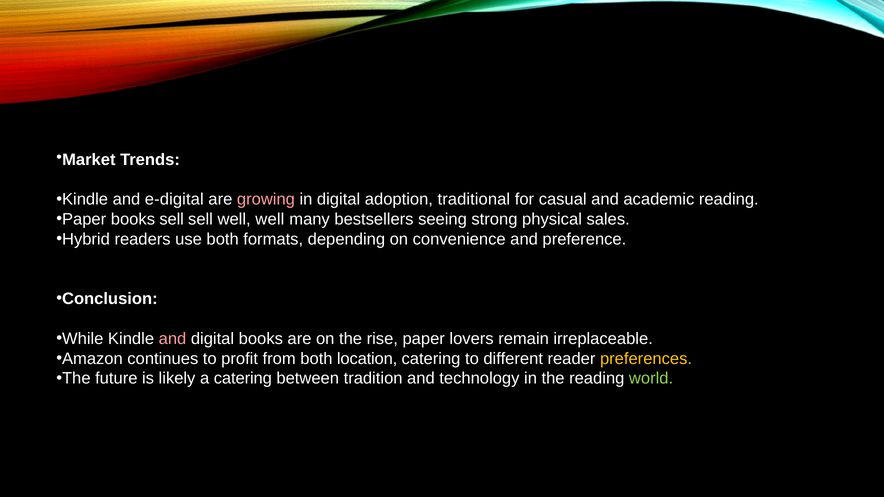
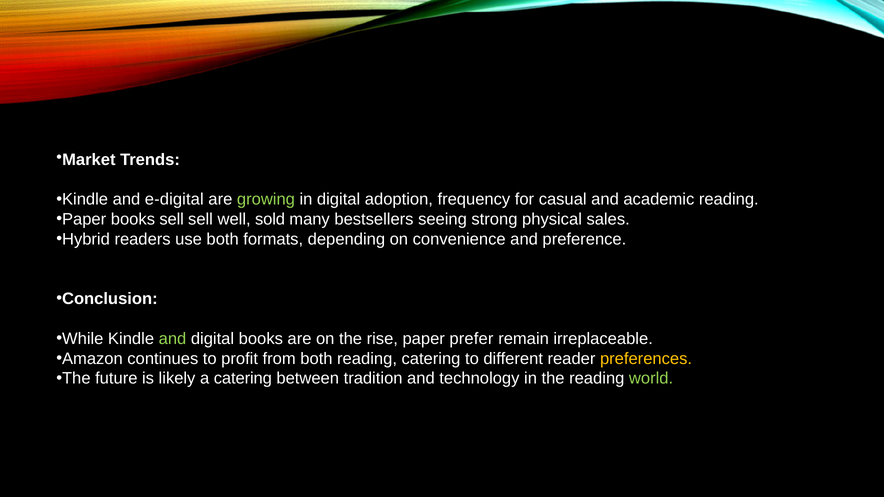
growing colour: pink -> light green (266, 200)
traditional: traditional -> frequency (474, 200)
well well: well -> sold (270, 220)
and colour: pink -> light green (172, 339)
lovers: lovers -> prefer (471, 339)
both location: location -> reading (367, 359)
